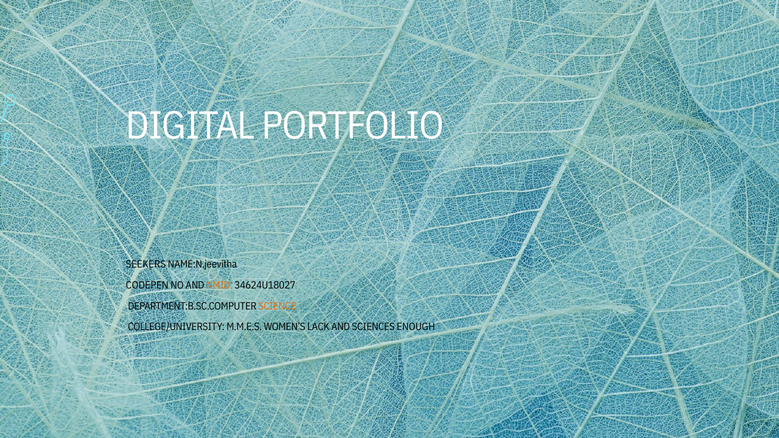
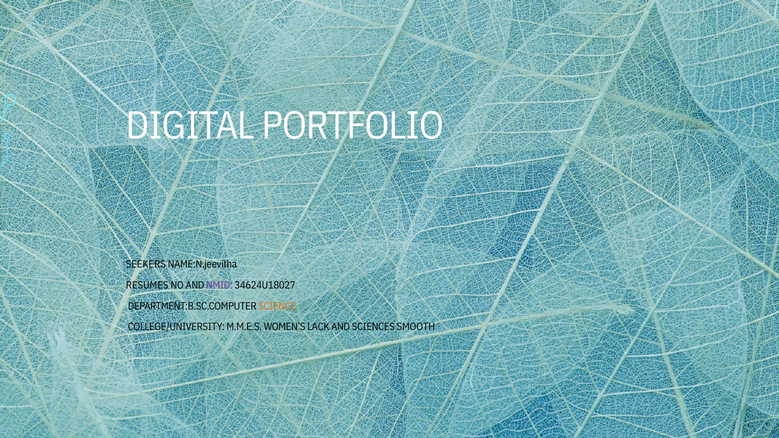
CODEPEN: CODEPEN -> RESUMES (147, 285)
NMID colour: orange -> purple (219, 285)
ENOUGH: ENOUGH -> SMOOTH (416, 327)
